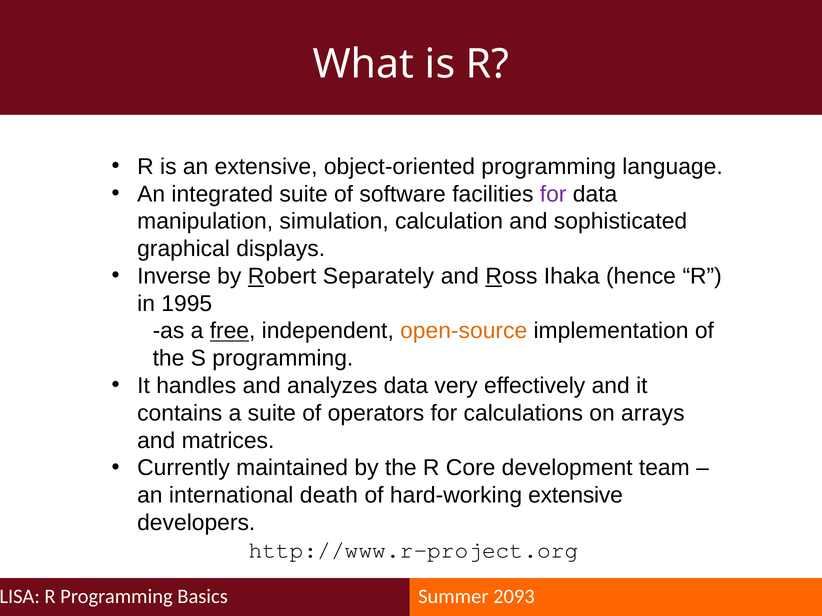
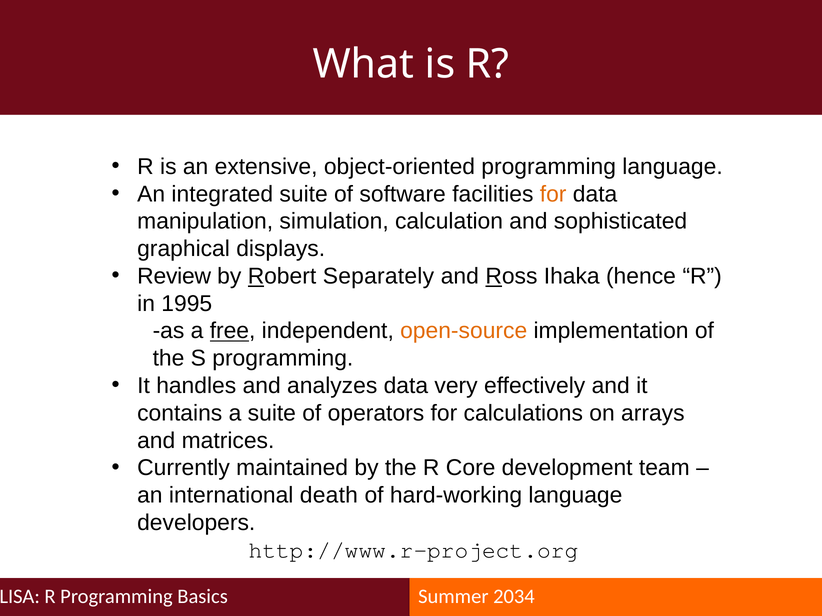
for colour: purple -> orange (553, 194)
Inverse: Inverse -> Review (174, 276)
hard-working extensive: extensive -> language (575, 496)
2093: 2093 -> 2034 (514, 597)
